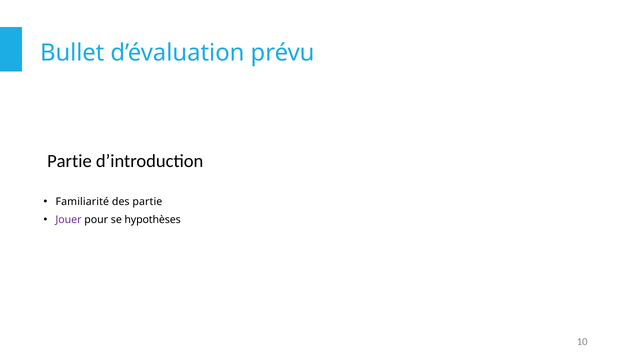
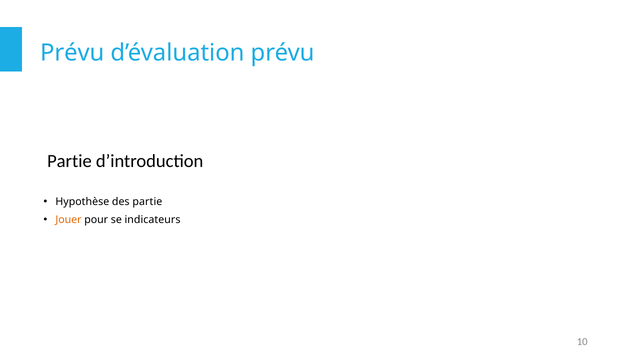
Bullet: Bullet -> Prévu (72, 53)
Familiarité: Familiarité -> Hypothèse (82, 202)
Jouer colour: purple -> orange (69, 220)
hypothèses: hypothèses -> indicateurs (153, 220)
